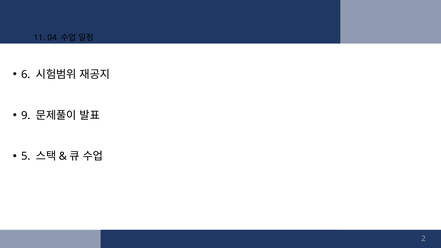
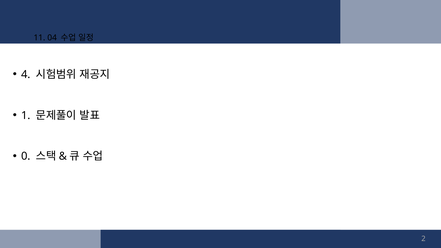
6: 6 -> 4 (26, 75)
9: 9 -> 1 (26, 115)
5: 5 -> 0 (26, 156)
